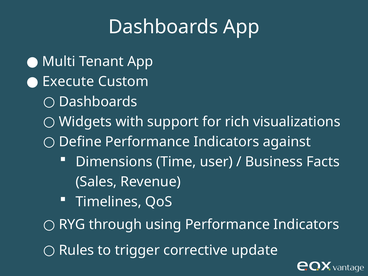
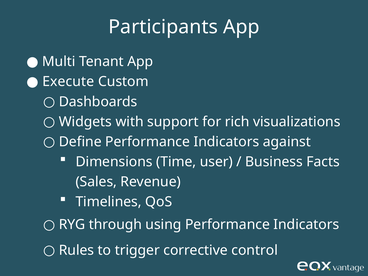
Dashboards: Dashboards -> Participants (163, 27)
update: update -> control (255, 250)
